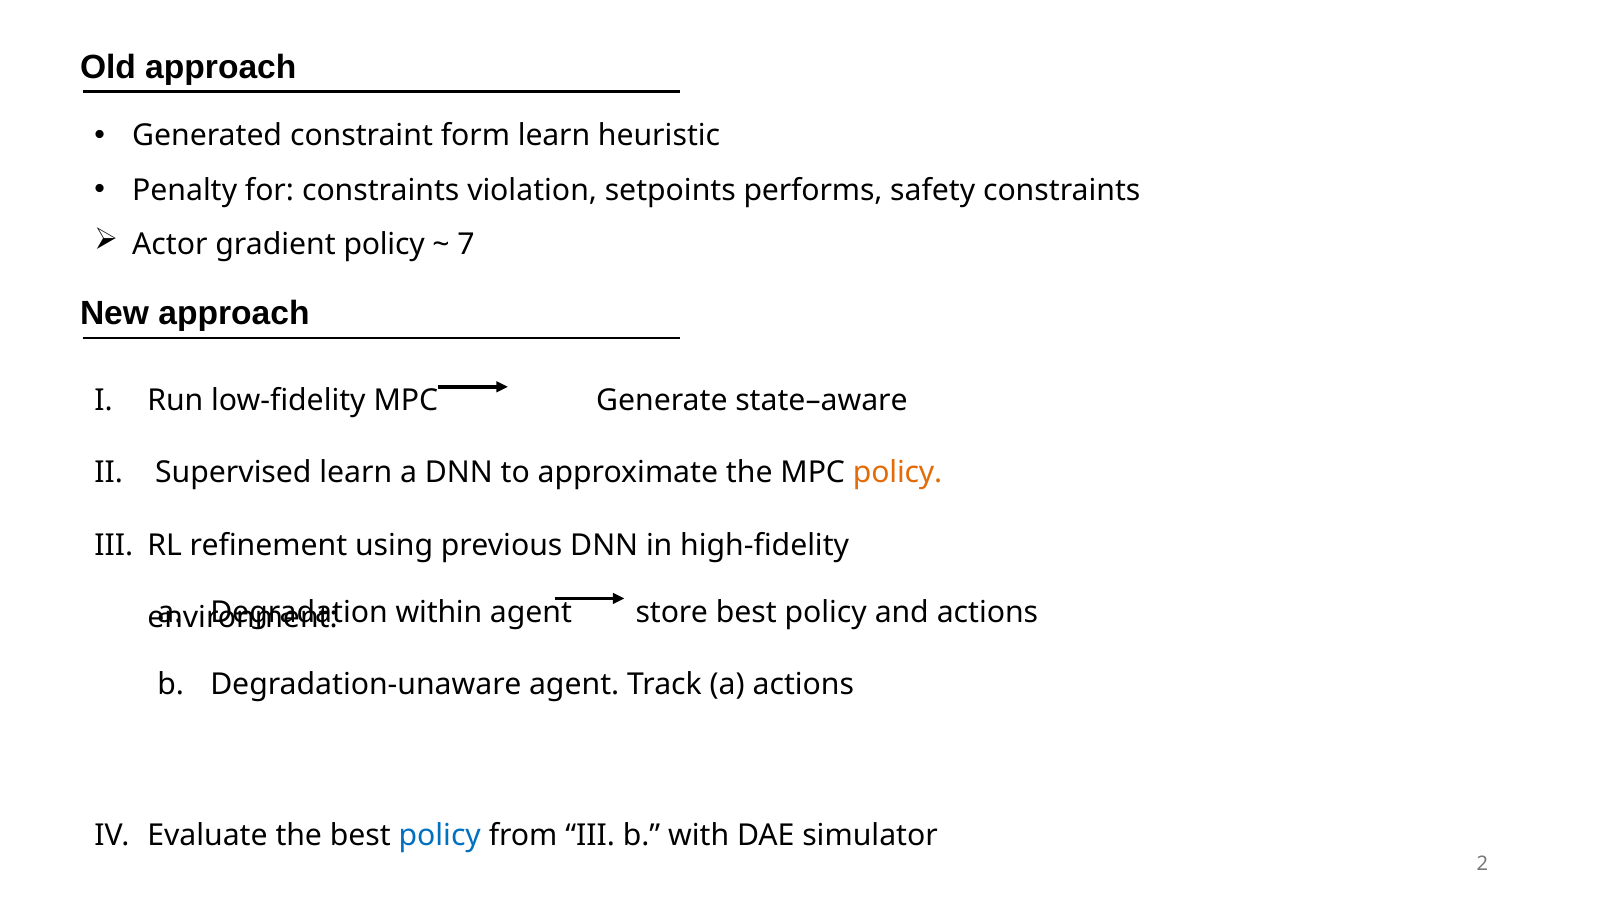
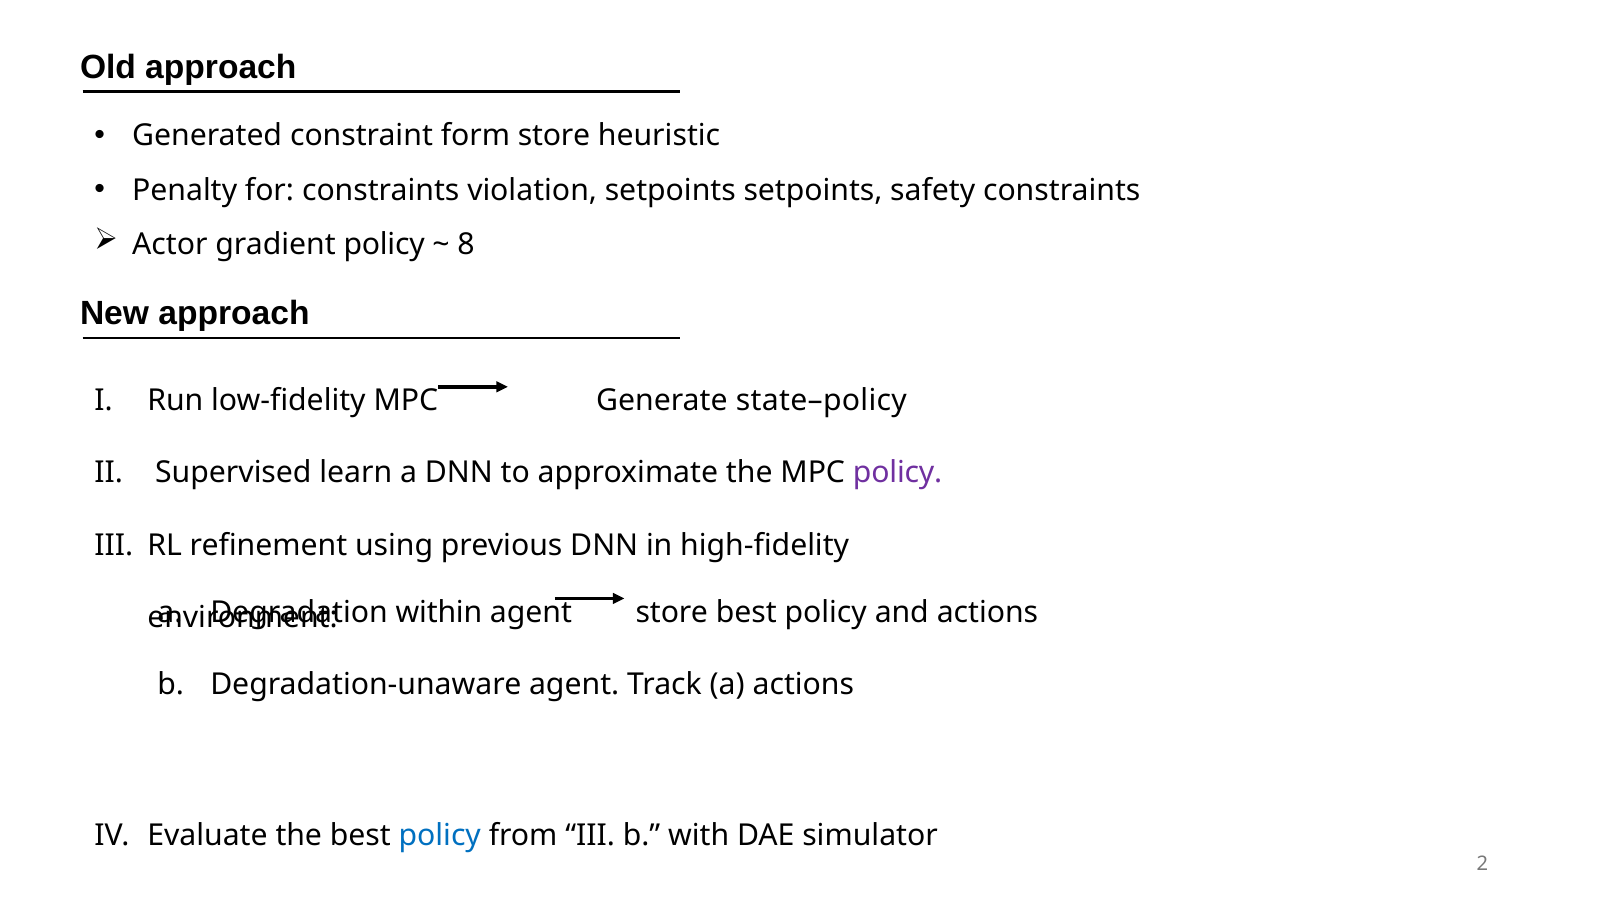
form learn: learn -> store (554, 136)
setpoints performs: performs -> setpoints (813, 190)
7: 7 -> 8 (466, 245)
state–aware: state–aware -> state–policy (821, 400)
policy colour: orange -> purple (898, 473)
